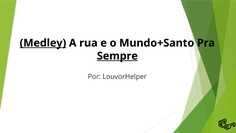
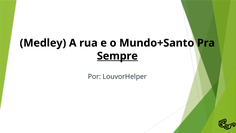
Medley underline: present -> none (43, 43)
